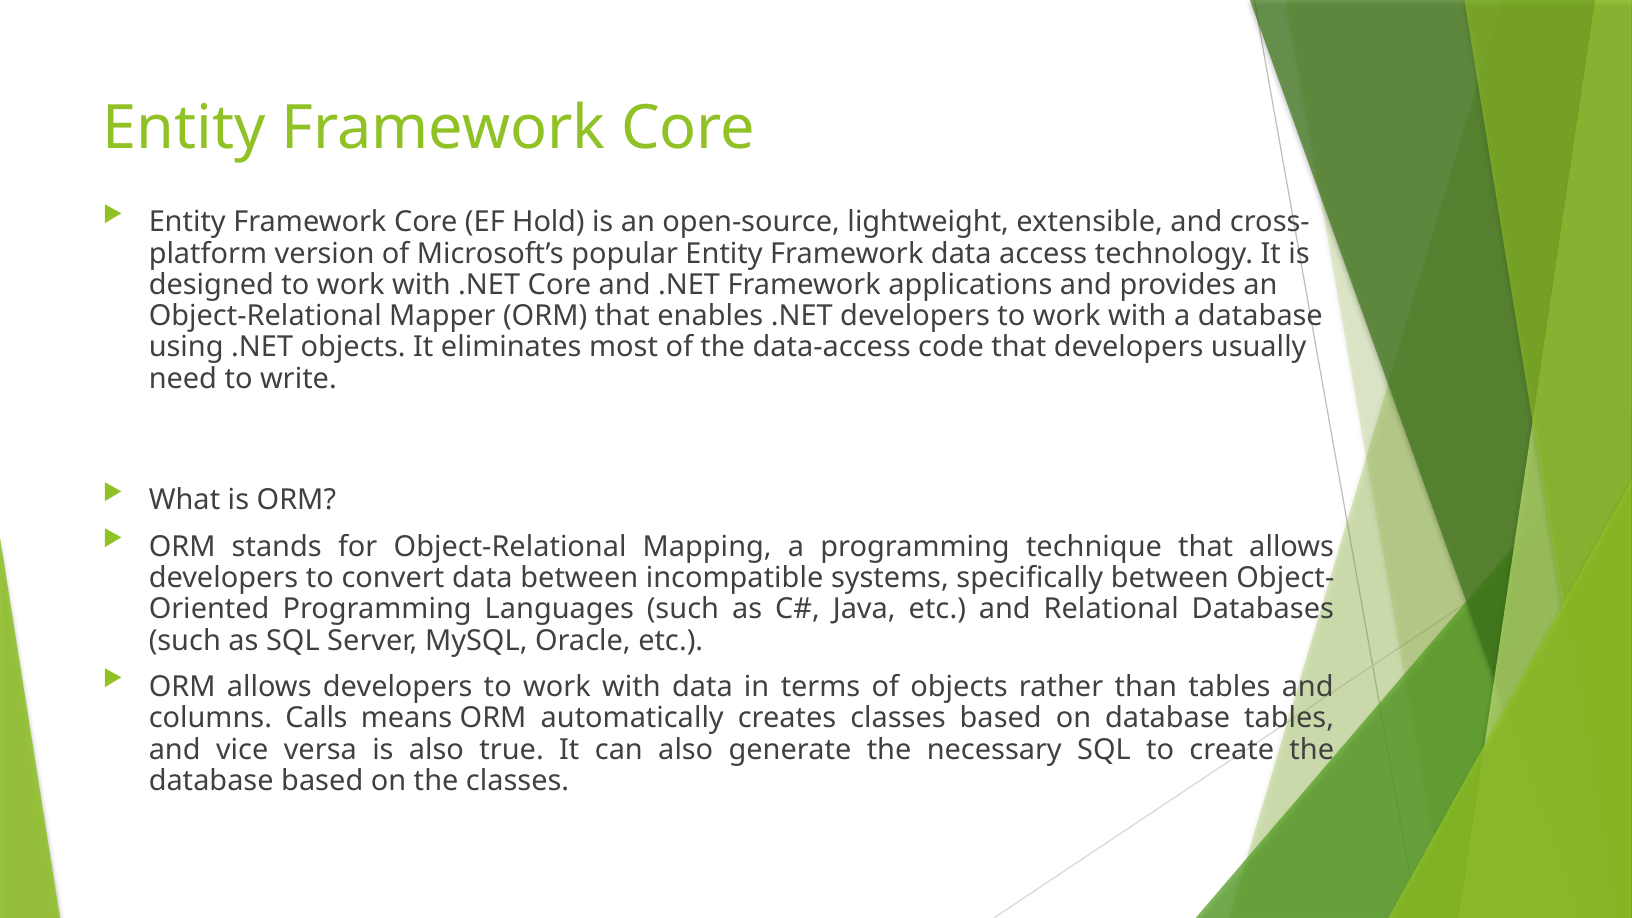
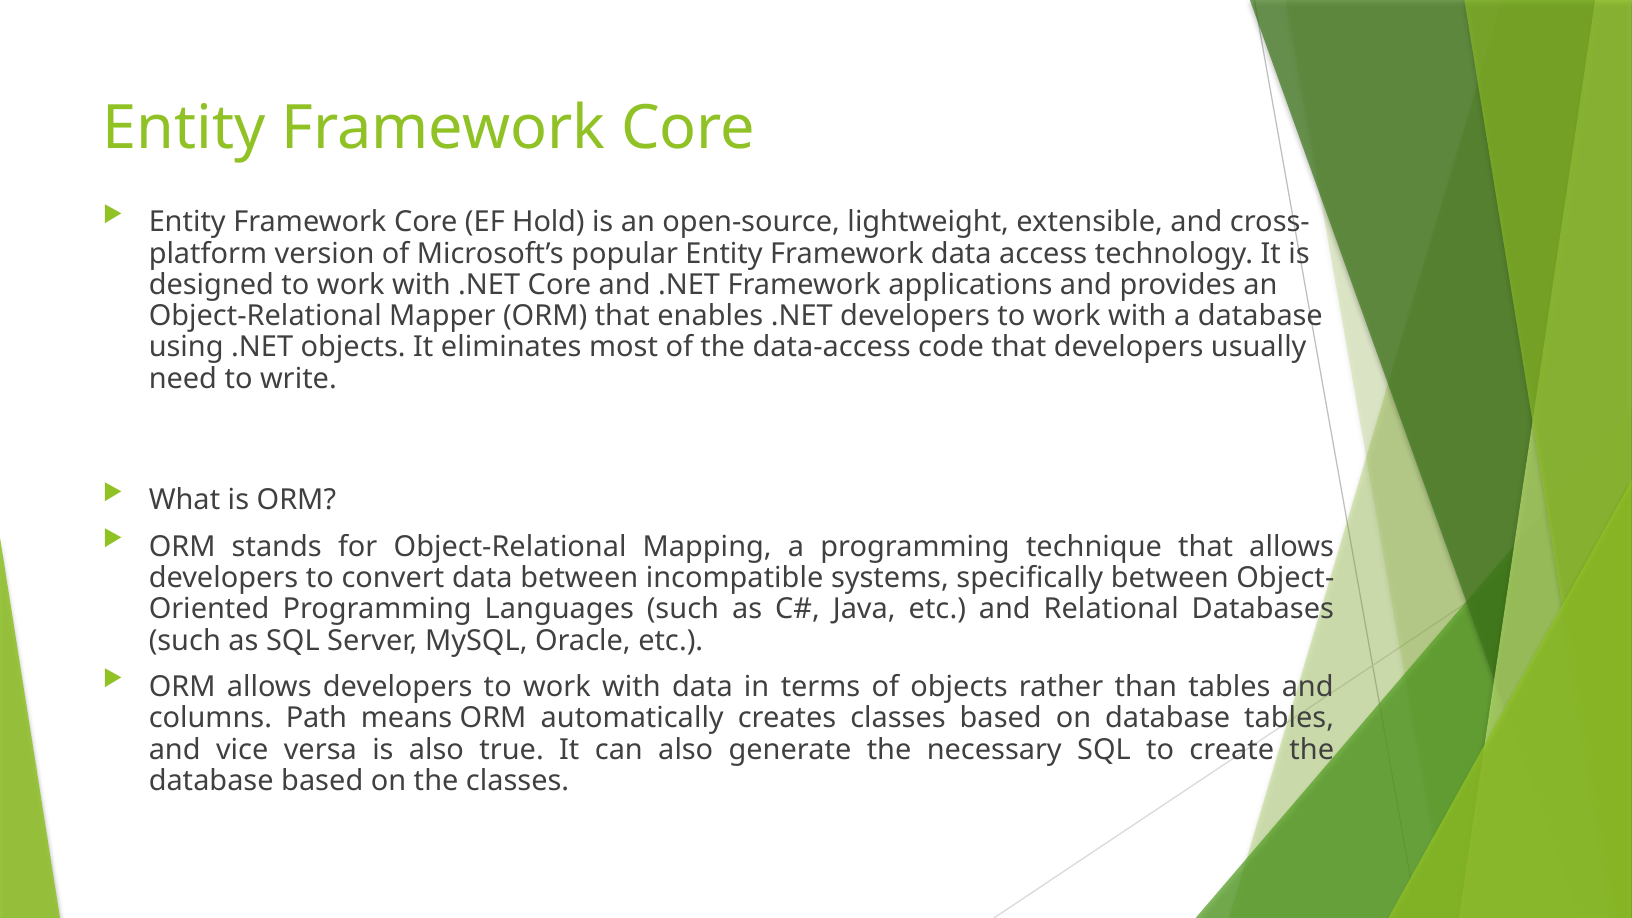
Calls: Calls -> Path (317, 718)
